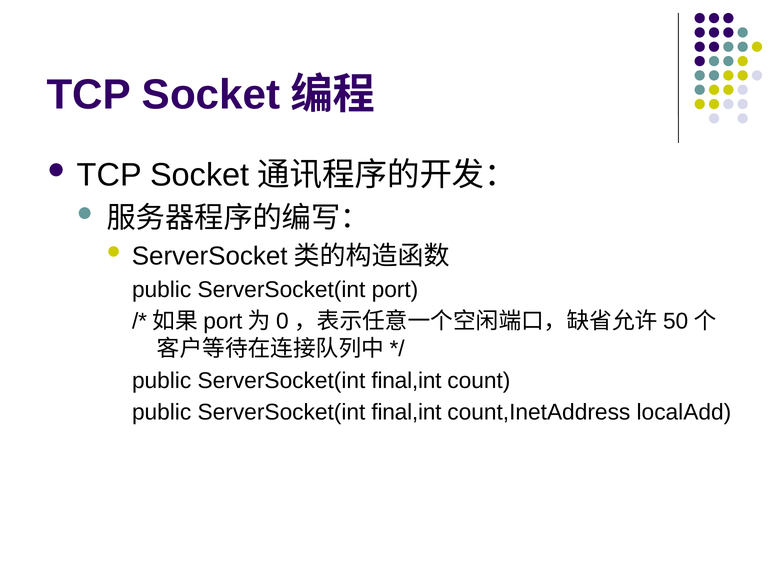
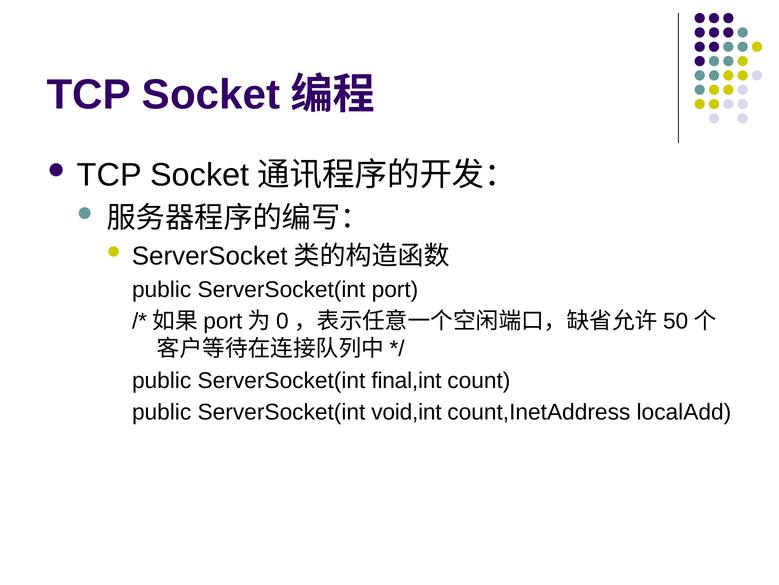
final,int: final,int -> void,int (406, 412)
